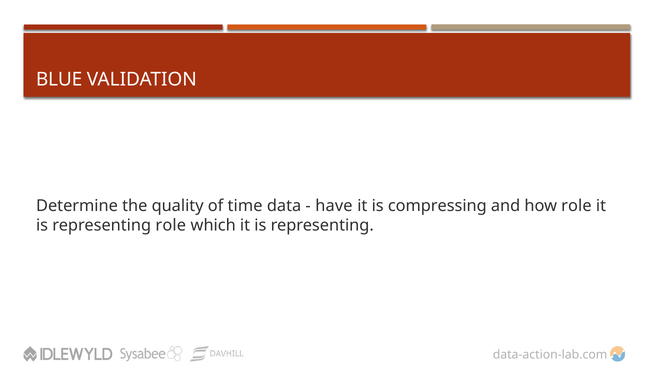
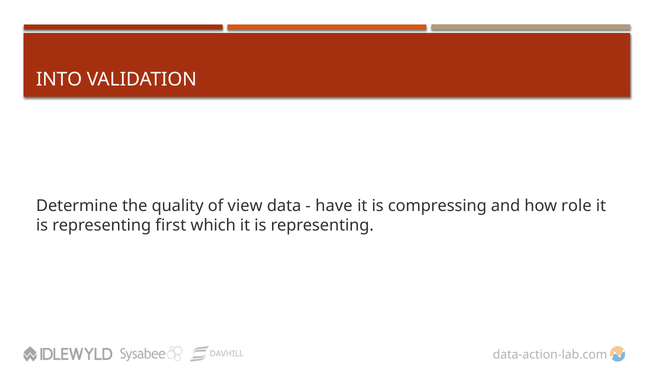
BLUE: BLUE -> INTO (59, 79)
time: time -> view (245, 206)
representing role: role -> first (171, 225)
